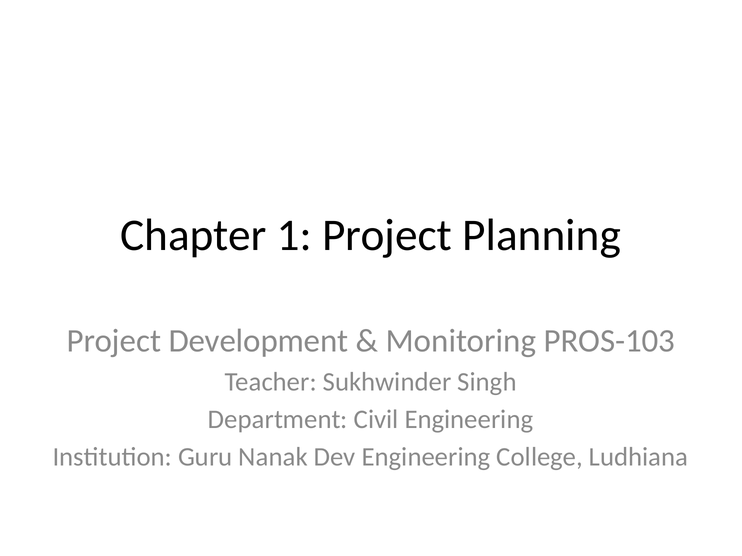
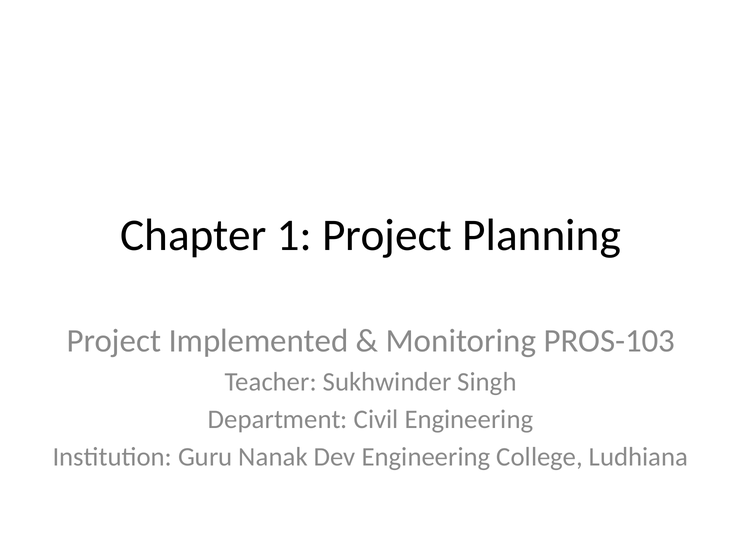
Development: Development -> Implemented (258, 341)
